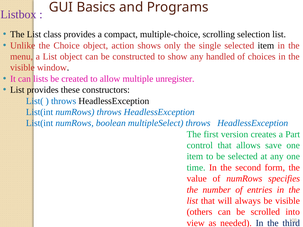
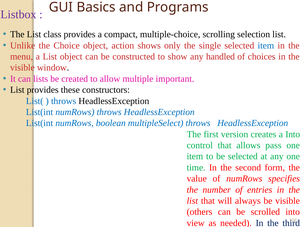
item colour: black -> blue (266, 46)
unregister: unregister -> important (175, 79)
a Part: Part -> Into (293, 134)
save: save -> pass (273, 145)
